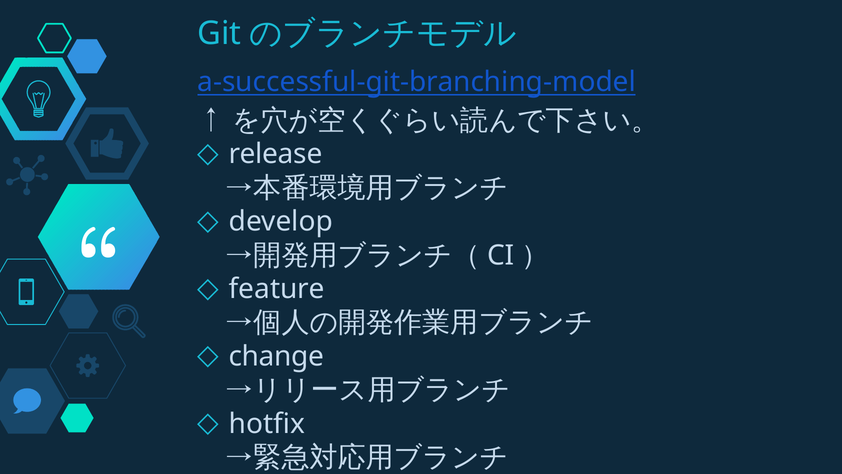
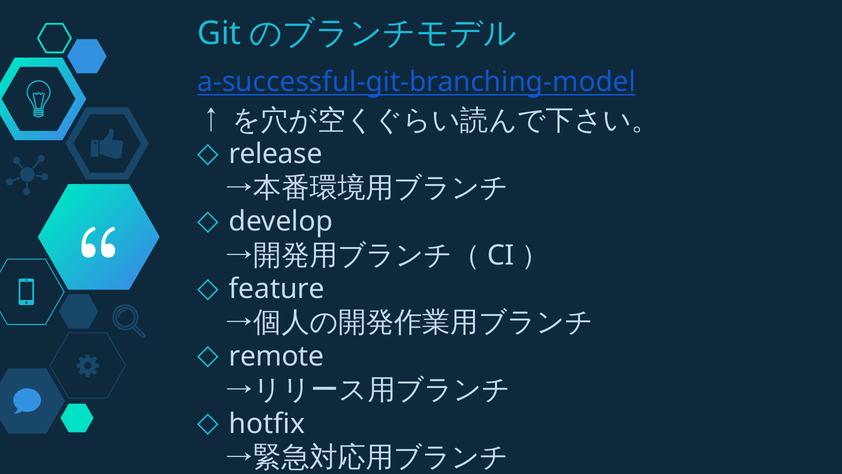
change: change -> remote (276, 356)
